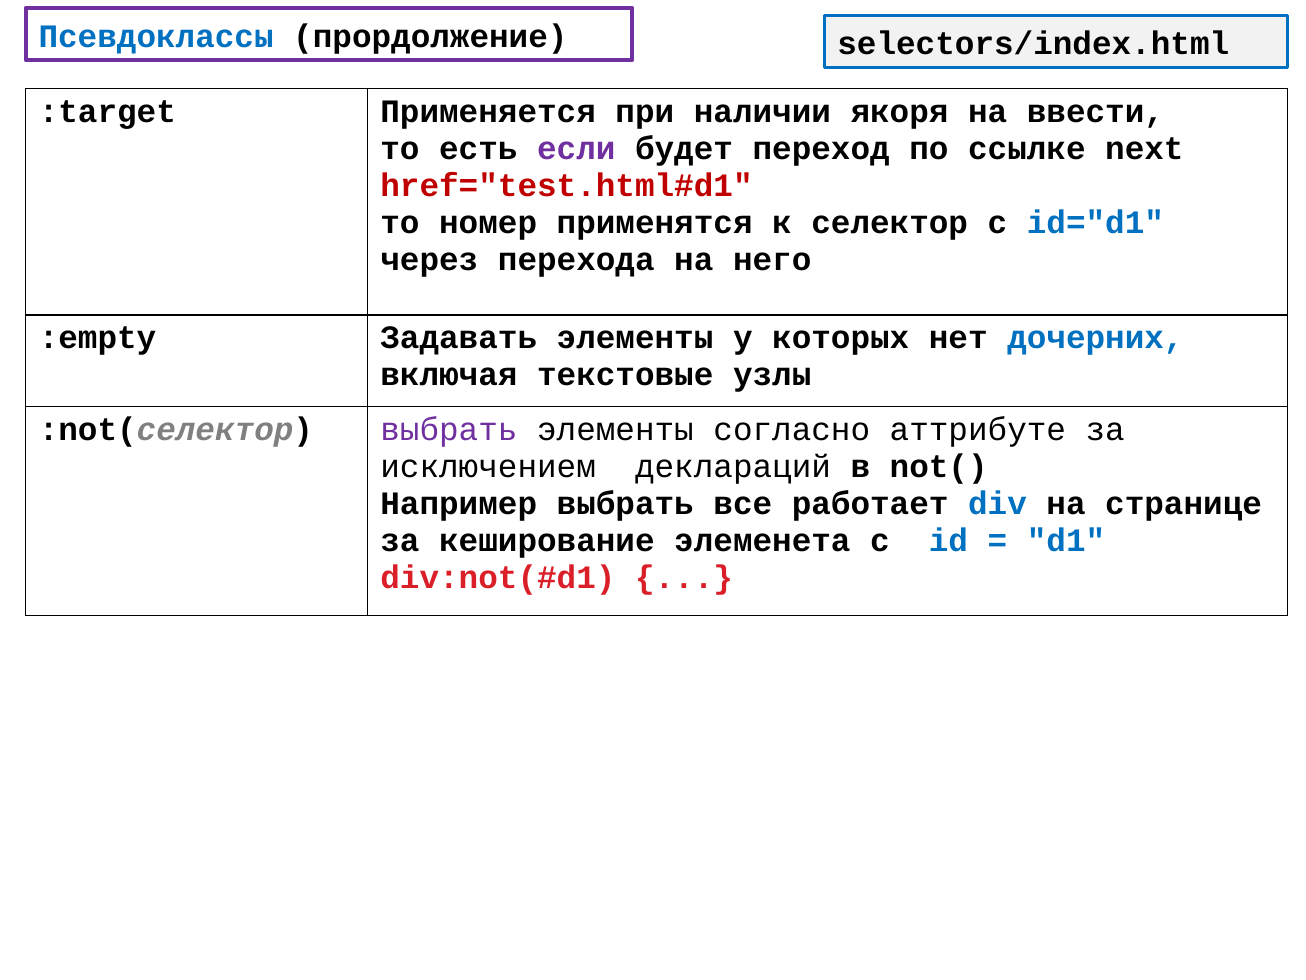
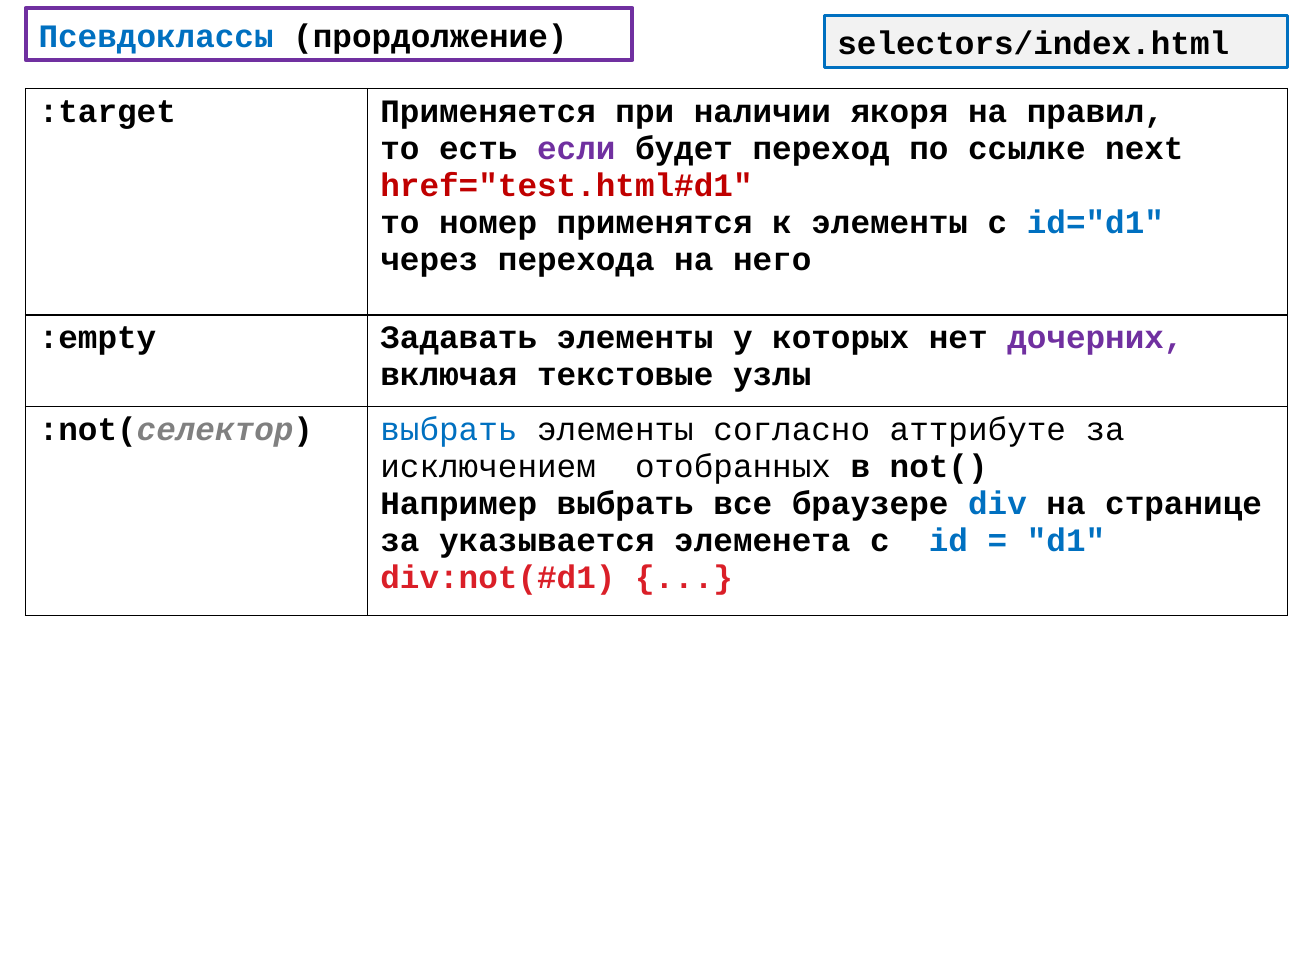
ввести: ввести -> правил (1095, 112)
к селектор: селектор -> элементы (890, 223)
дочерних colour: blue -> purple (1095, 338)
выбрать colour: purple -> blue (449, 429)
деклараций: деклараций -> отобранных (733, 466)
работает: работает -> браузере (870, 503)
кеширование: кеширование -> указывается (547, 540)
